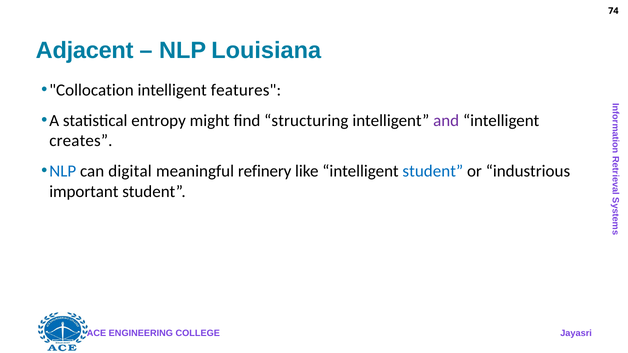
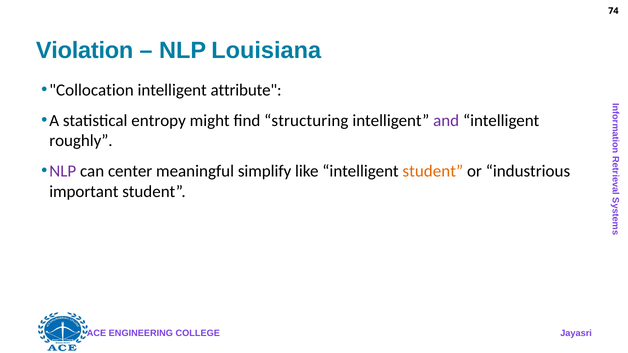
Adjacent: Adjacent -> Violation (85, 50)
features: features -> attribute (246, 90)
creates: creates -> roughly (81, 141)
NLP colour: blue -> purple (63, 171)
digital: digital -> center (130, 171)
refinery: refinery -> simplify (265, 171)
student colour: blue -> orange (433, 171)
